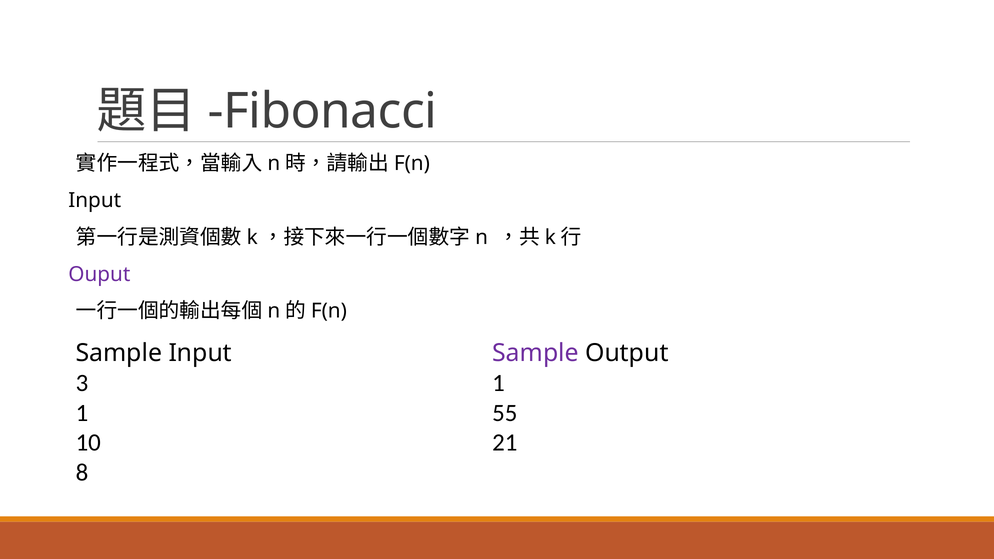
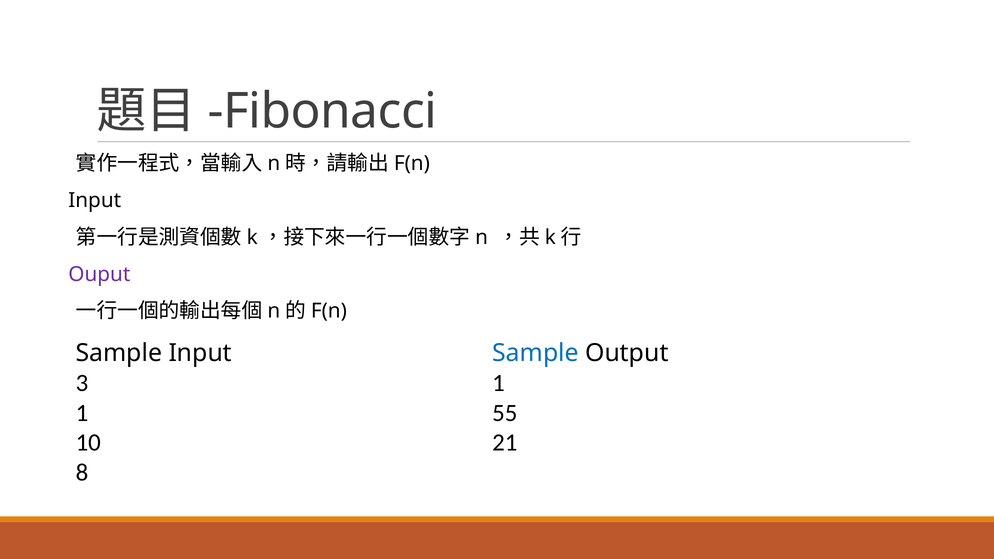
Sample colour: purple -> blue (535, 353)
